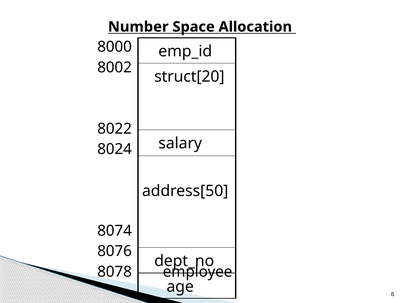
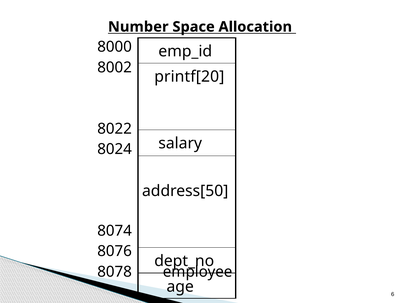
struct[20: struct[20 -> printf[20 (189, 77)
